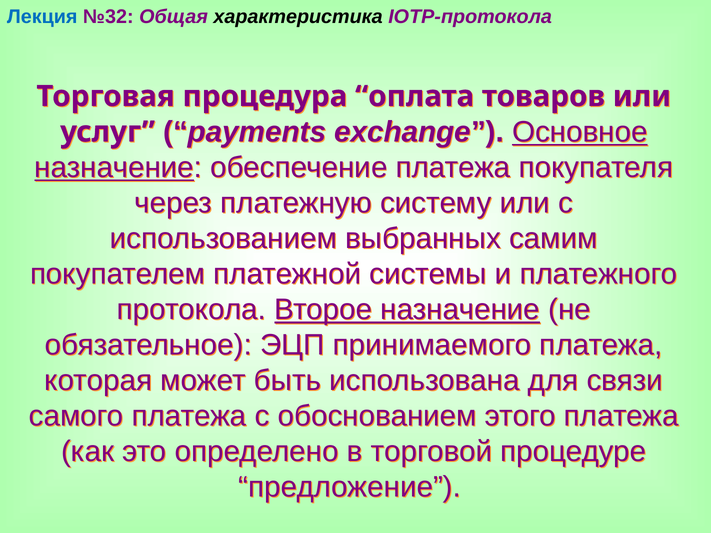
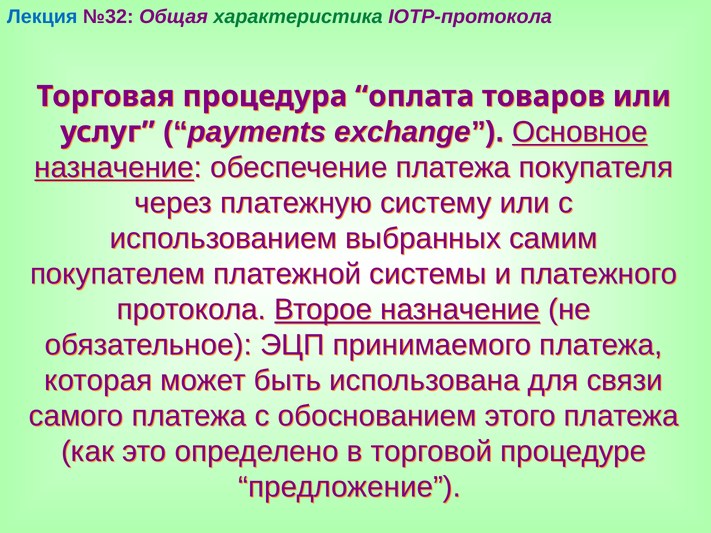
характеристика colour: black -> green (298, 17)
